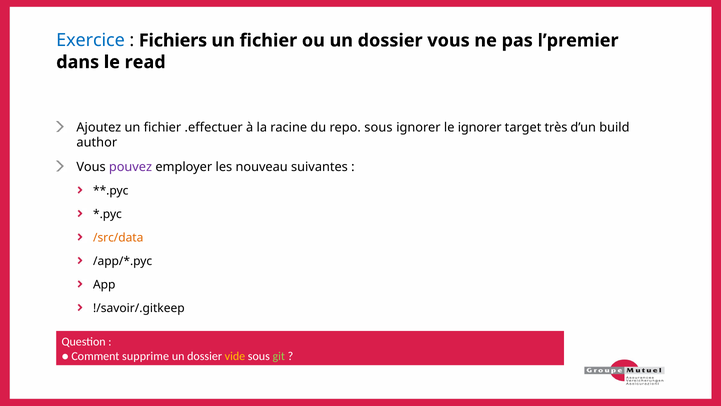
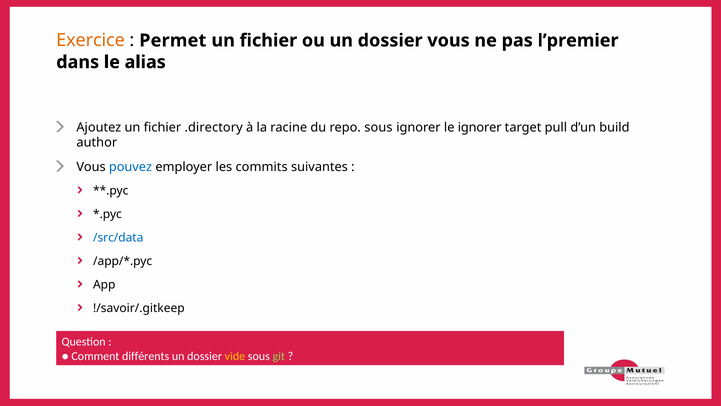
Exercice colour: blue -> orange (91, 40)
Fichiers: Fichiers -> Permet (173, 40)
read: read -> alias (145, 62)
.effectuer: .effectuer -> .directory (214, 127)
très: très -> pull (556, 127)
pouvez colour: purple -> blue (130, 167)
nouveau: nouveau -> commits (262, 167)
/src/data colour: orange -> blue (118, 238)
supprime: supprime -> différents (146, 356)
